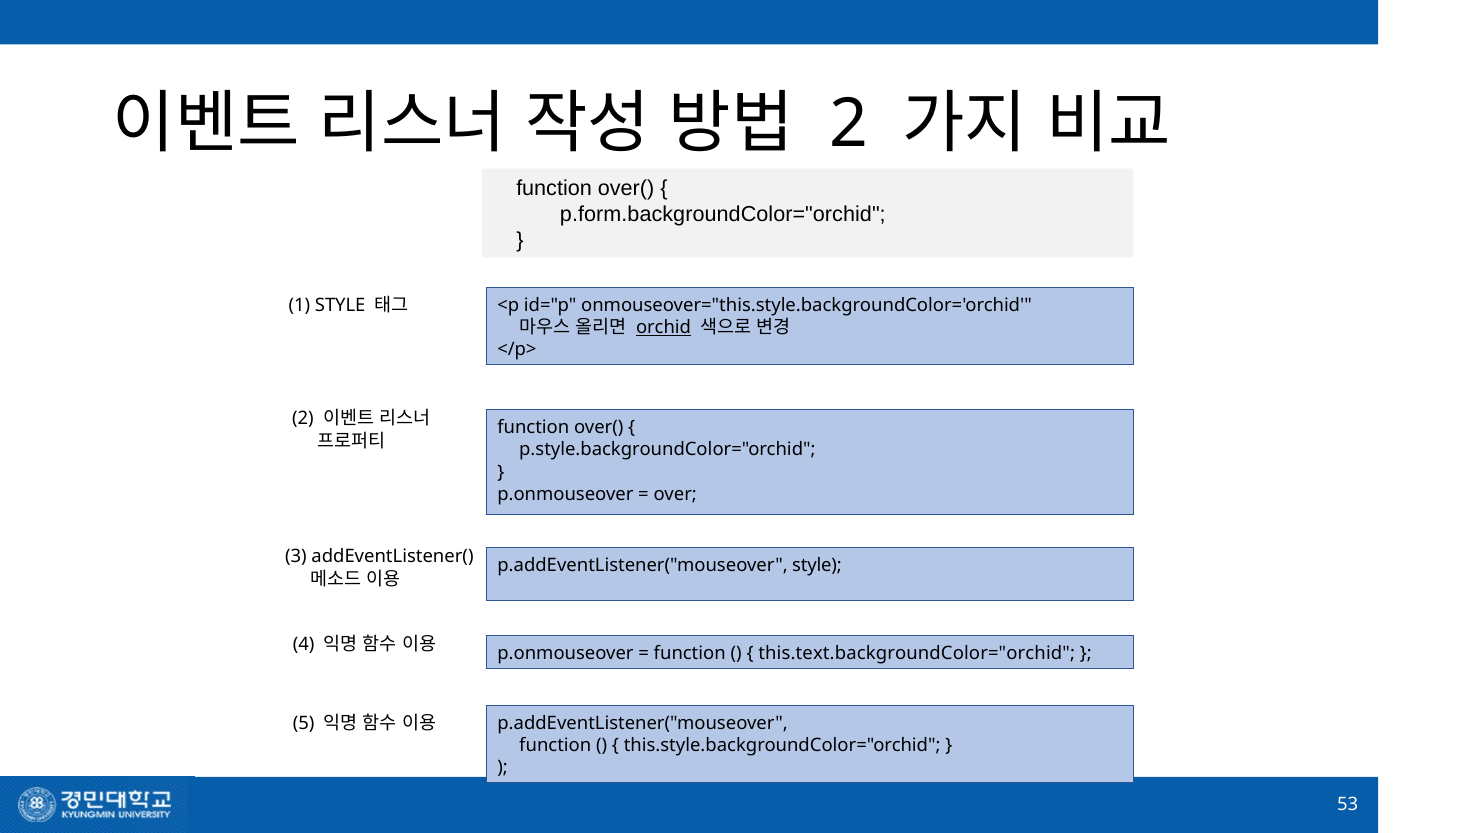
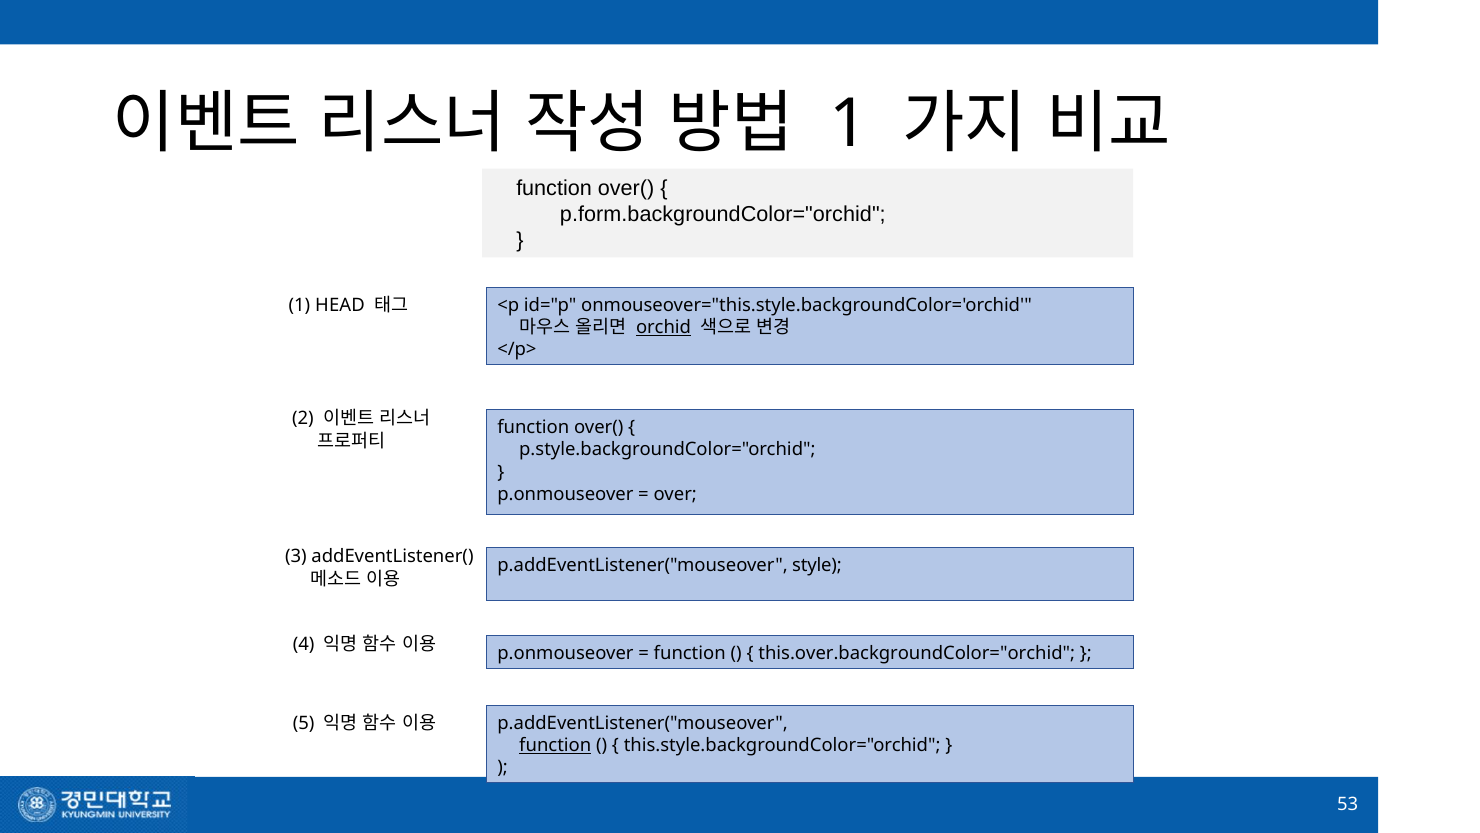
2: 2 -> 1 (849, 124)
1 STYLE: STYLE -> HEAD (340, 305)
this.text.backgroundColor="orchid: this.text.backgroundColor="orchid -> this.over.backgroundColor="orchid (917, 653)
function underline: none -> present (555, 745)
